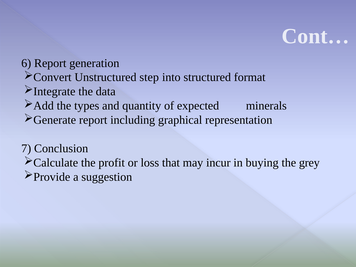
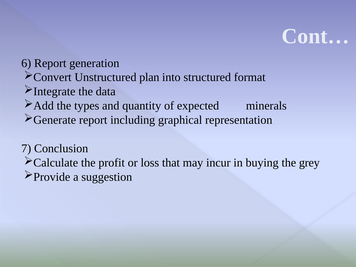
step: step -> plan (149, 77)
